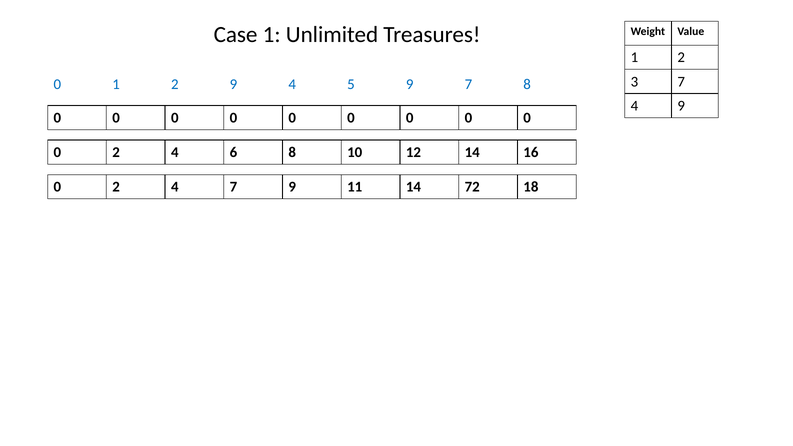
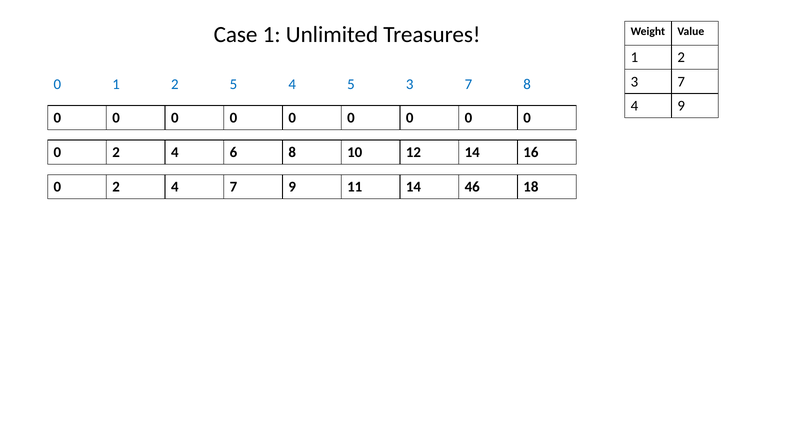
2 9: 9 -> 5 (233, 84)
5 9: 9 -> 3 (410, 84)
72: 72 -> 46 (472, 187)
